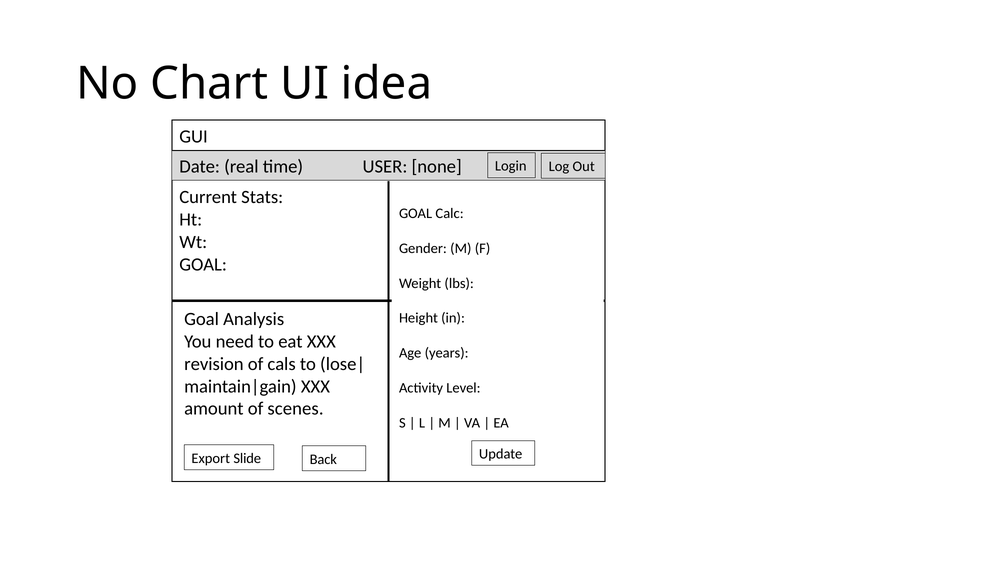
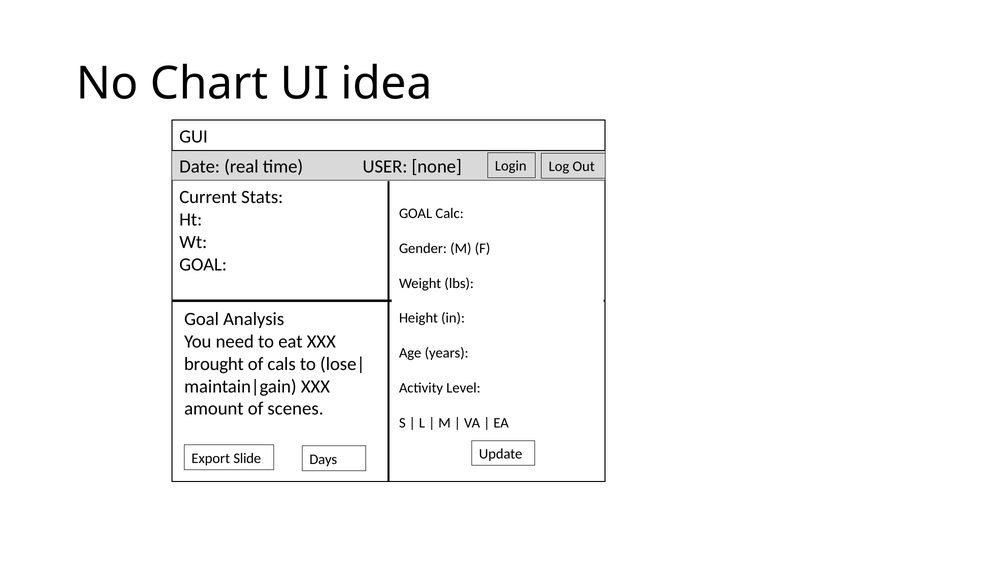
revision: revision -> brought (214, 364)
Back: Back -> Days (323, 459)
